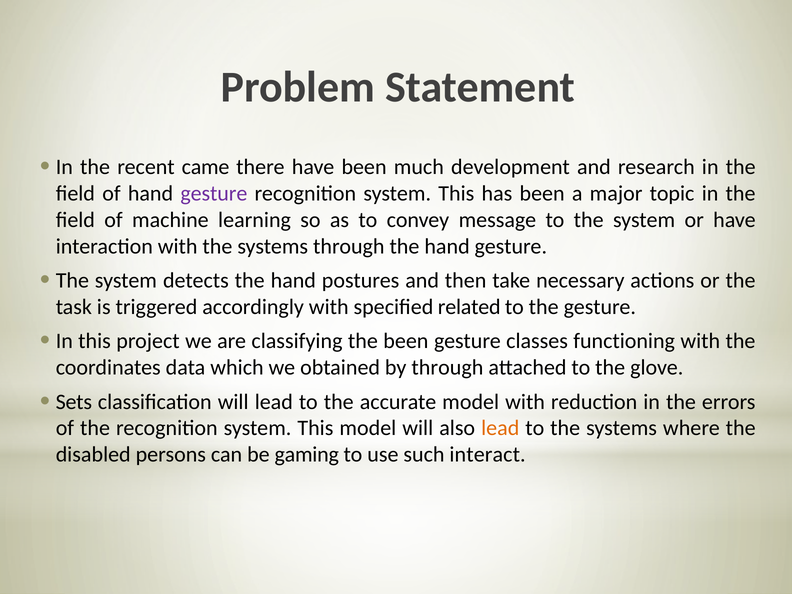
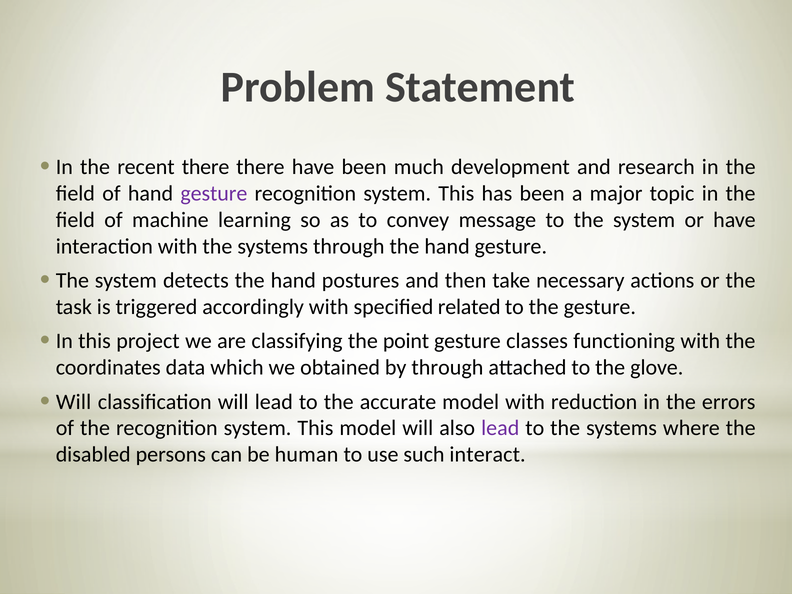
recent came: came -> there (206, 167)
the been: been -> point (406, 341)
Sets: Sets -> Will (74, 402)
lead colour: orange -> purple (500, 428)
gaming: gaming -> human (306, 455)
